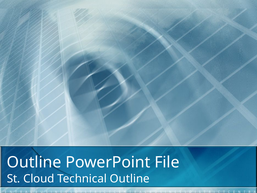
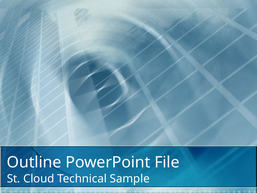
Technical Outline: Outline -> Sample (130, 178)
